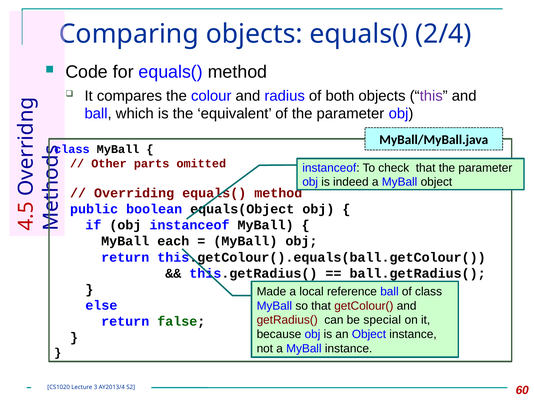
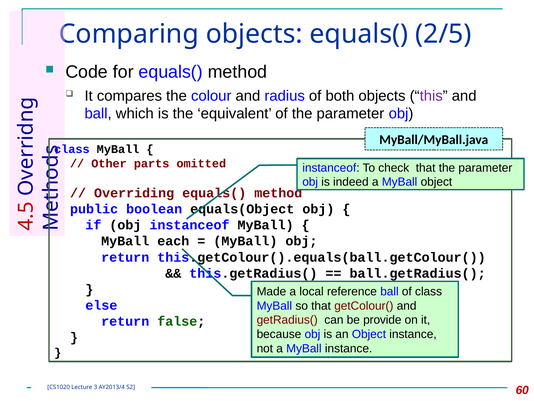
2/4: 2/4 -> 2/5 (443, 34)
special: special -> provide (382, 320)
